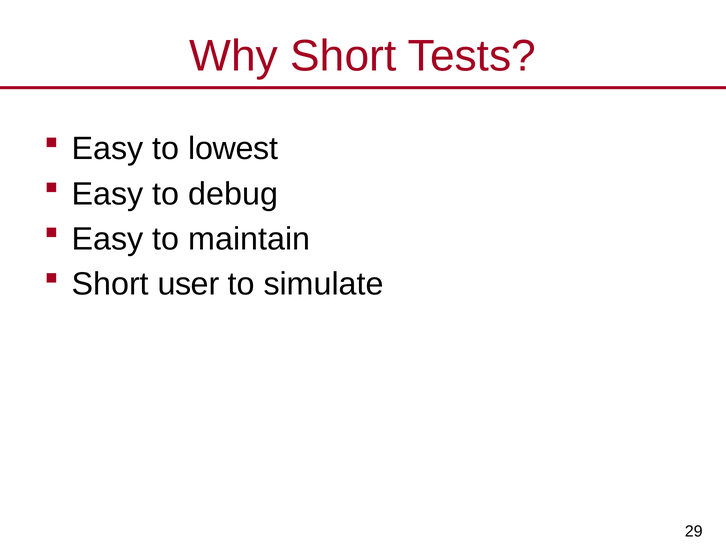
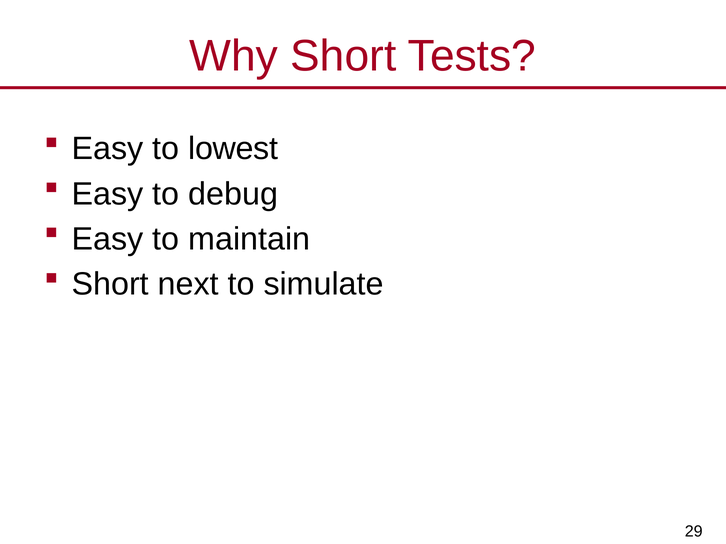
user: user -> next (188, 284)
